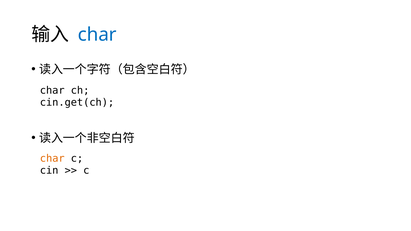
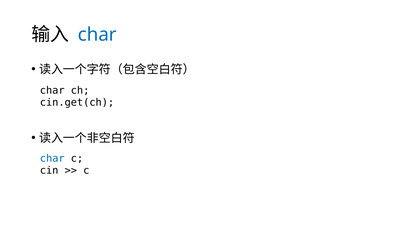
char colour: orange -> blue (52, 159)
